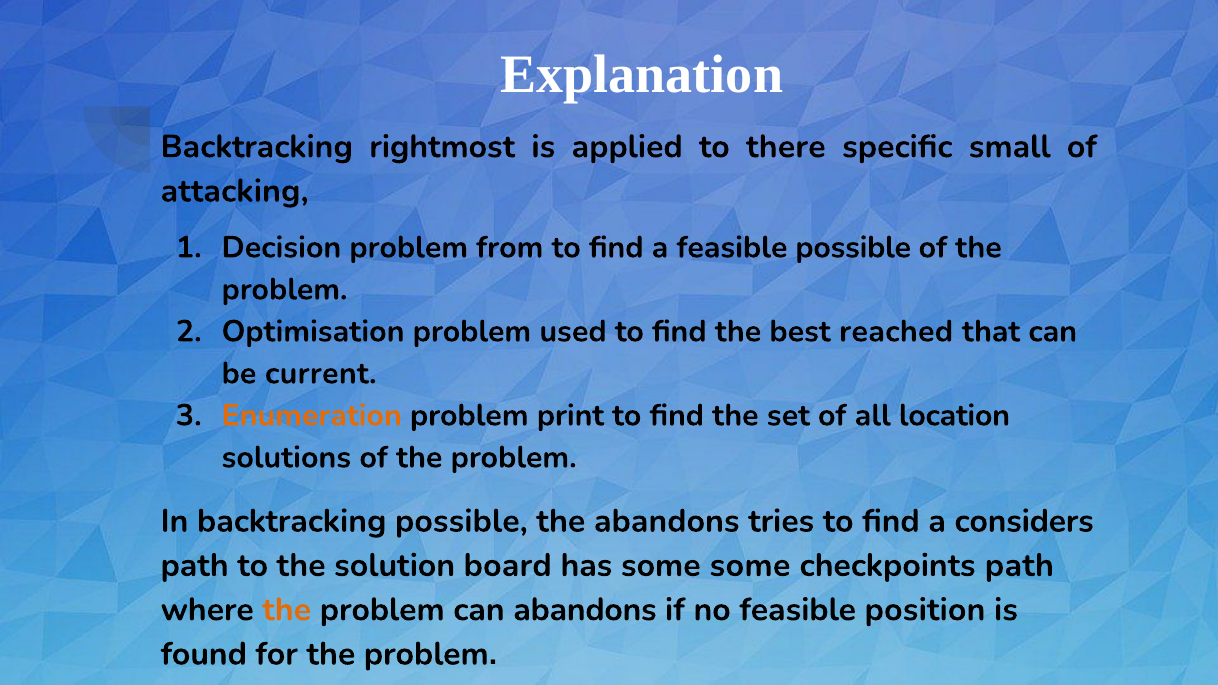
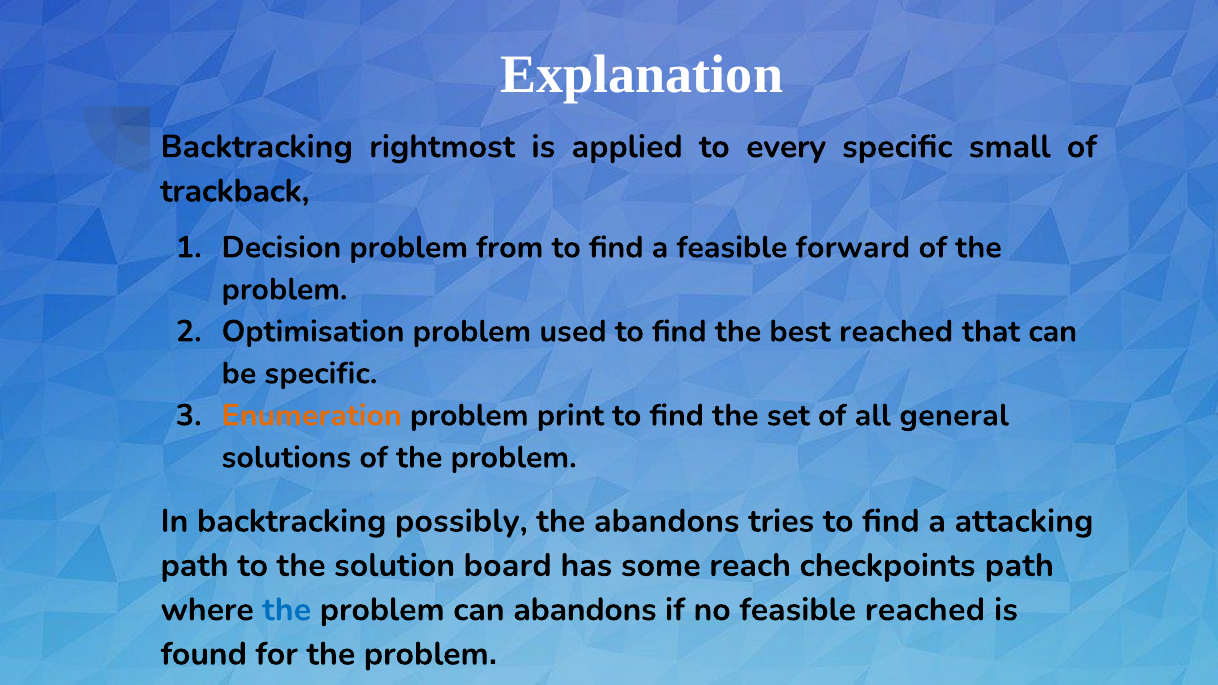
there: there -> every (786, 147)
attacking: attacking -> trackback (235, 191)
feasible possible: possible -> forward (853, 247)
be current: current -> specific (321, 373)
location: location -> general (954, 415)
backtracking possible: possible -> possibly (461, 521)
considers: considers -> attacking (1024, 521)
some some: some -> reach (750, 565)
the colour: orange -> blue (287, 610)
feasible position: position -> reached (925, 610)
